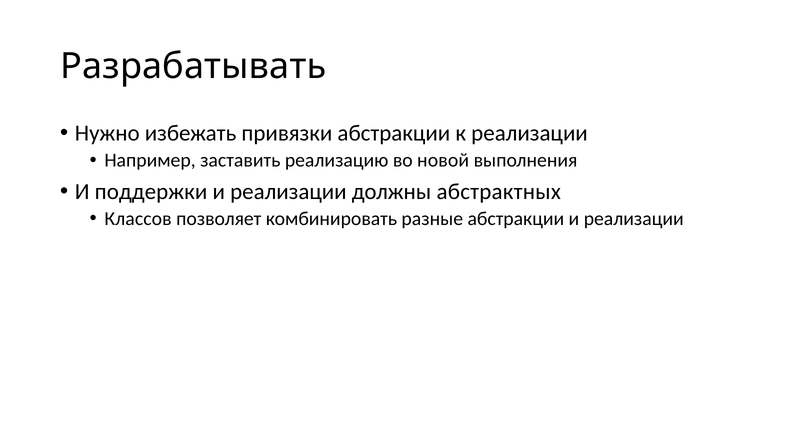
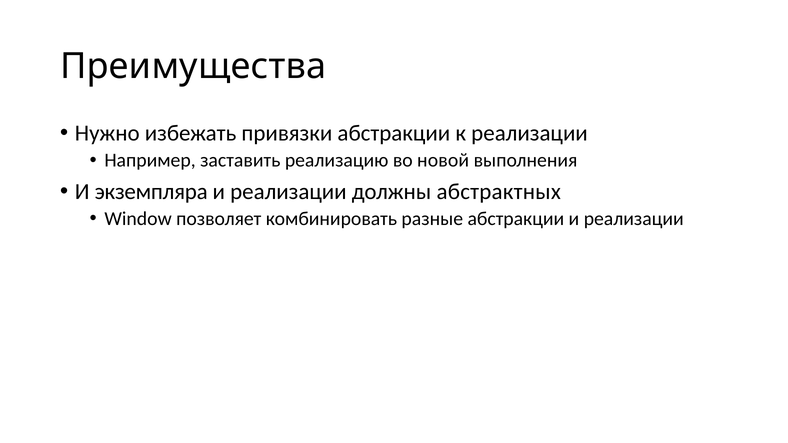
Разрабатывать: Разрабатывать -> Преимущества (193, 66)
поддержки: поддержки -> экземпляра (151, 192)
Классов: Классов -> Window (138, 219)
